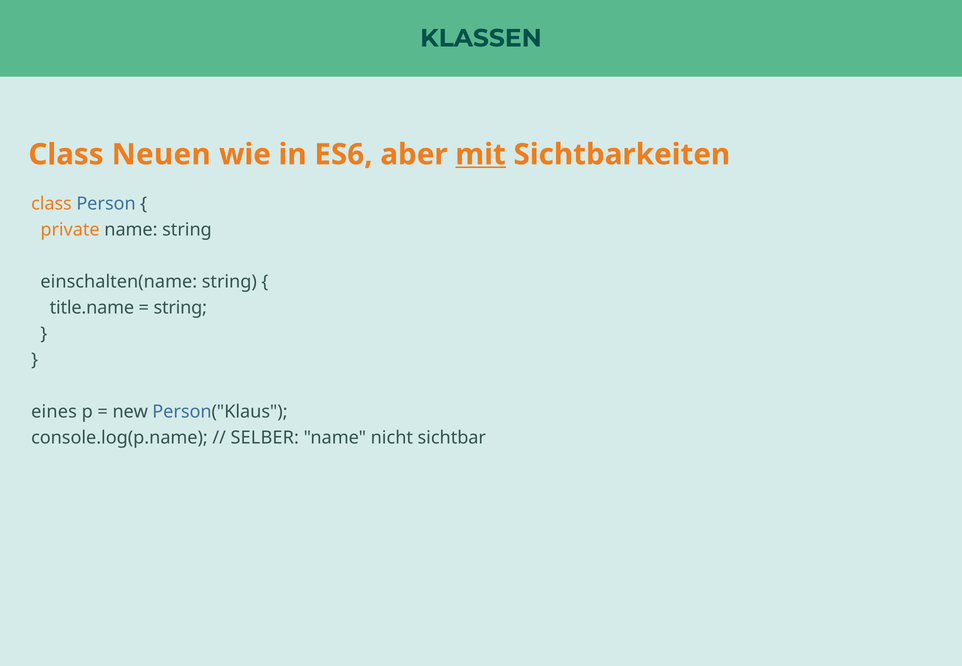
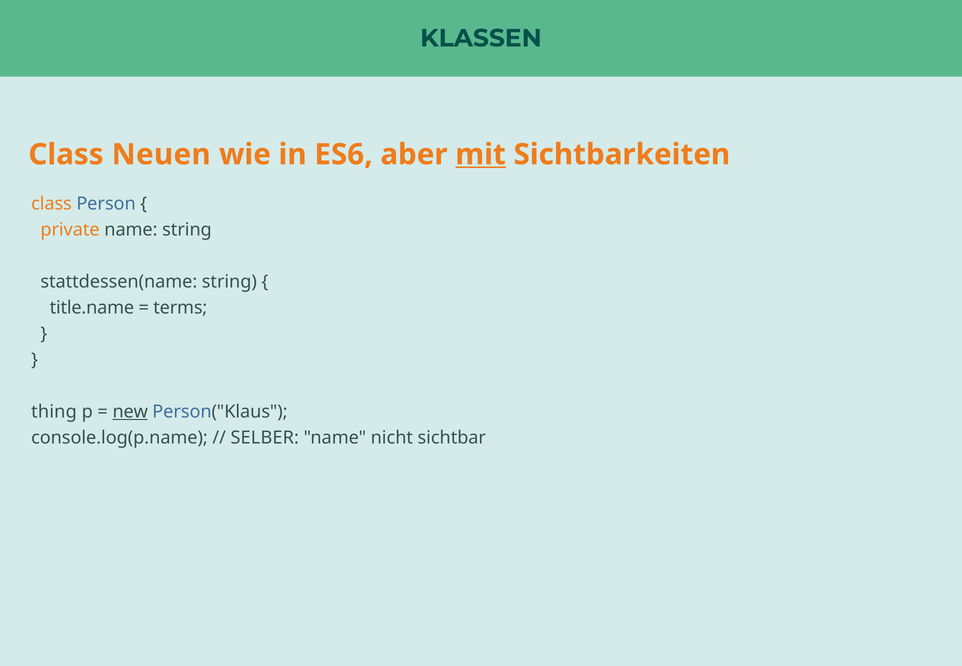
einschalten(name: einschalten(name -> stattdessen(name (119, 282)
string: string -> terms (180, 308)
eines: eines -> thing (54, 412)
new underline: none -> present (130, 412)
